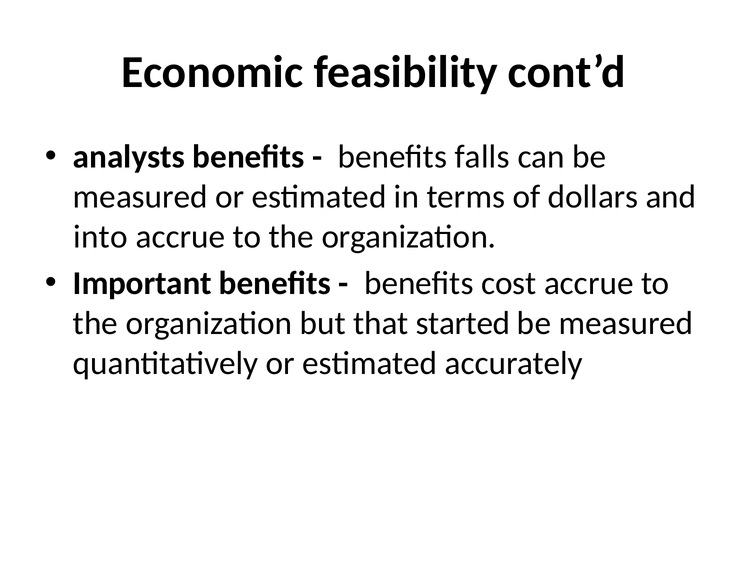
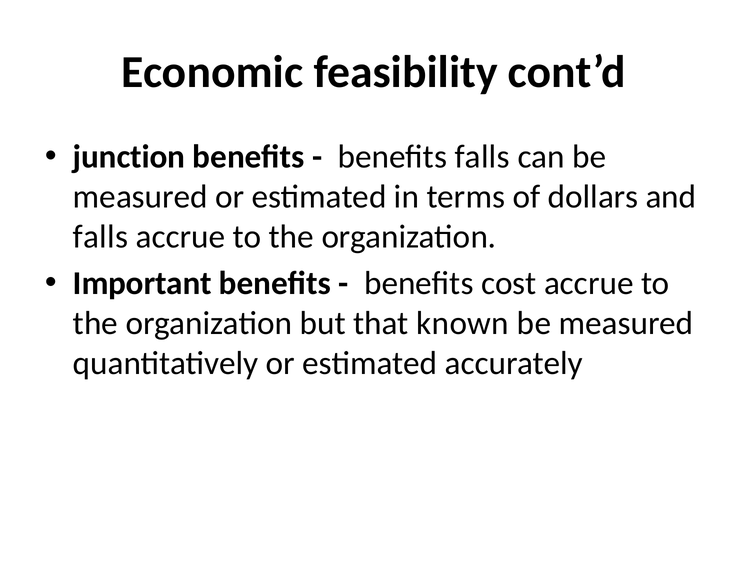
analysts: analysts -> junction (129, 157)
into: into -> falls (101, 237)
started: started -> known (463, 323)
